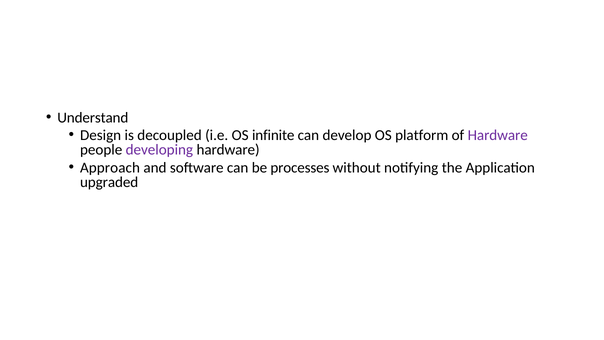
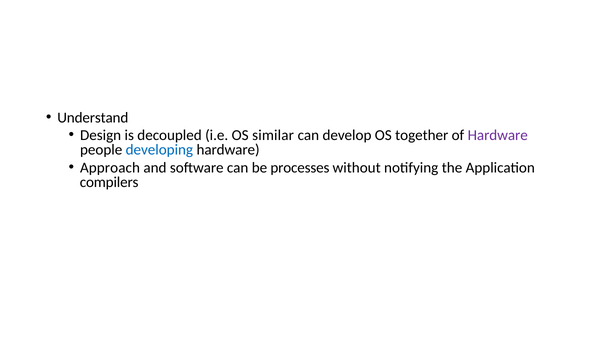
infinite: infinite -> similar (273, 135)
platform: platform -> together (422, 135)
developing colour: purple -> blue (159, 150)
upgraded: upgraded -> compilers (109, 182)
